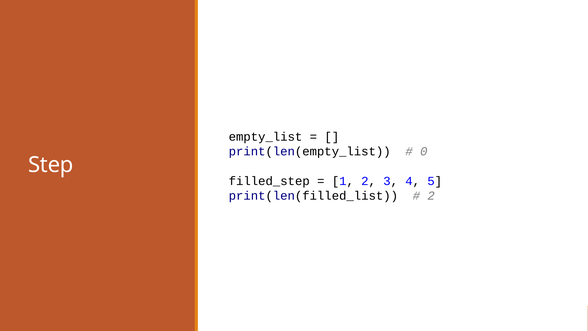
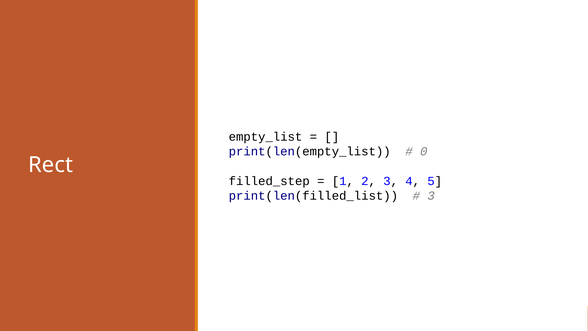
Step: Step -> Rect (51, 165)
2: 2 -> 3 (431, 196)
